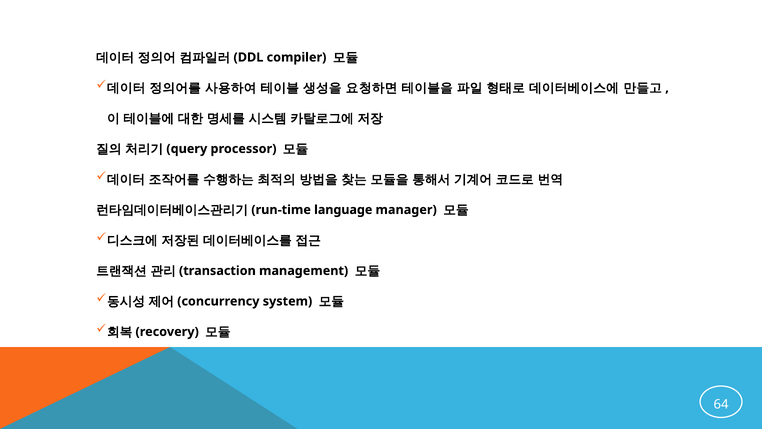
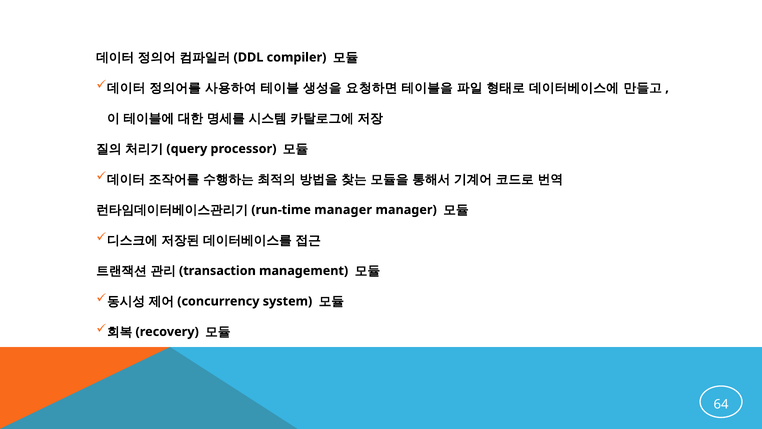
language: language -> manager (343, 210)
